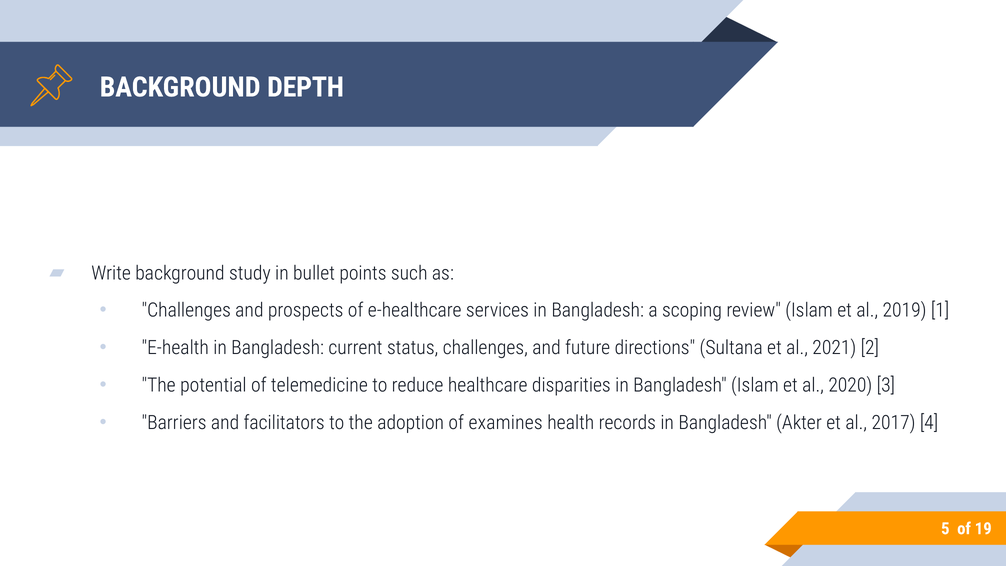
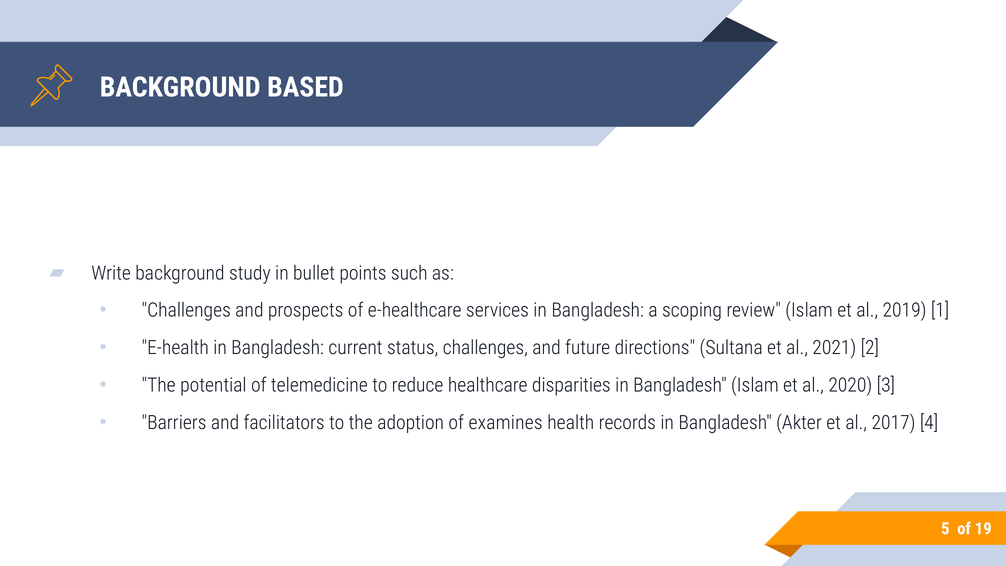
DEPTH: DEPTH -> BASED (305, 87)
